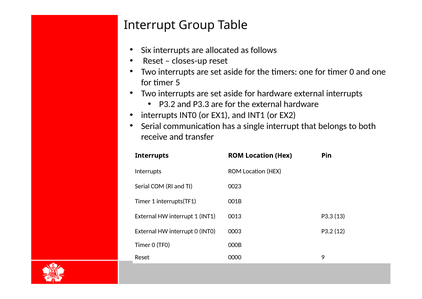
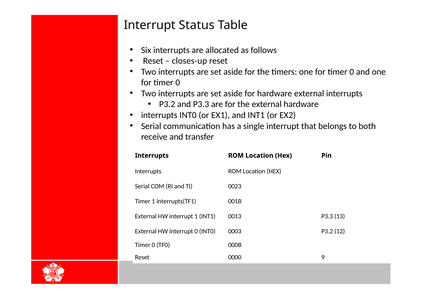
Group: Group -> Status (197, 25)
5: 5 -> 0 (178, 83)
